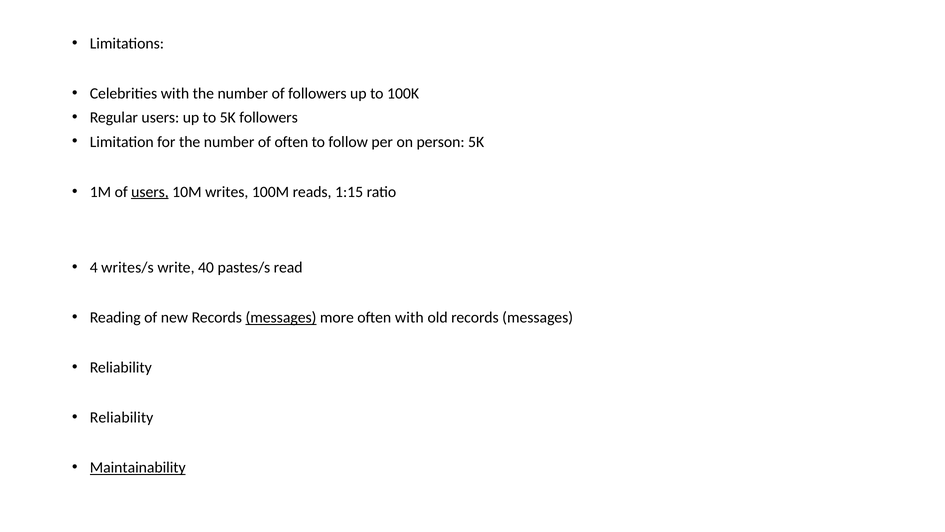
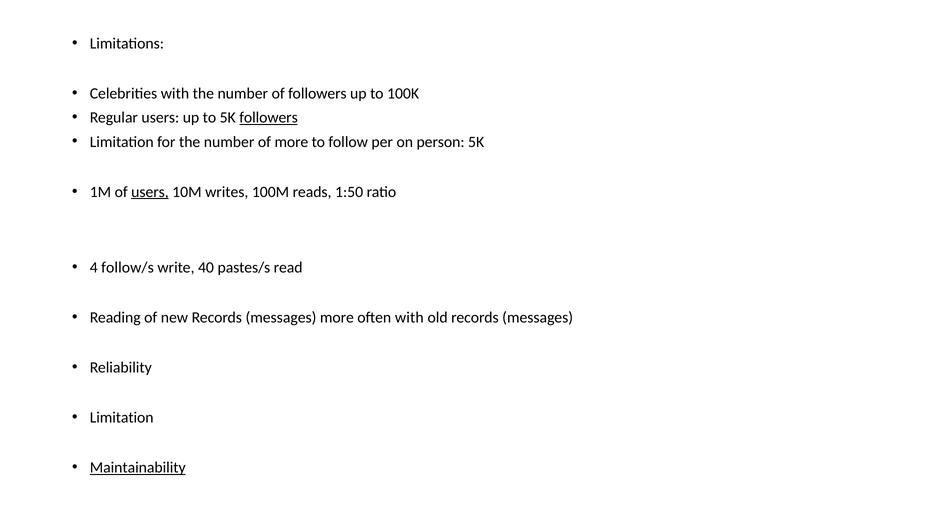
followers underline: none -> present (269, 118)
of often: often -> more (291, 142)
1:15: 1:15 -> 1:50 (349, 192)
writes/s: writes/s -> follow/s (128, 268)
messages underline: present -> none (281, 317)
Reliability: Reliability -> Limitation (122, 417)
